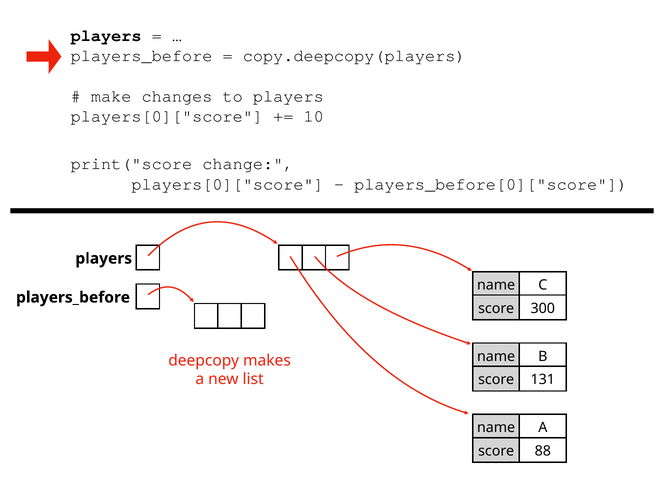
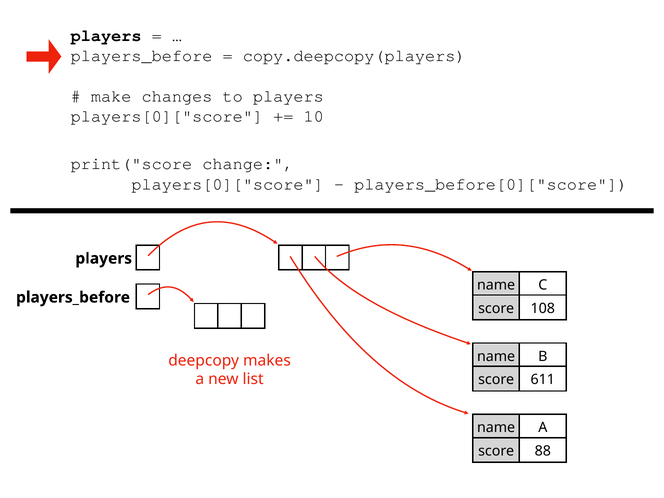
300: 300 -> 108 (543, 308)
131: 131 -> 611 (543, 380)
